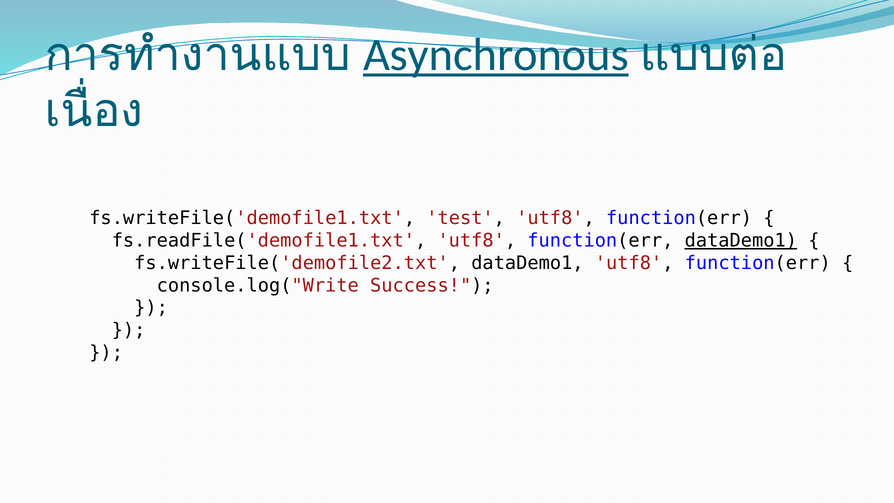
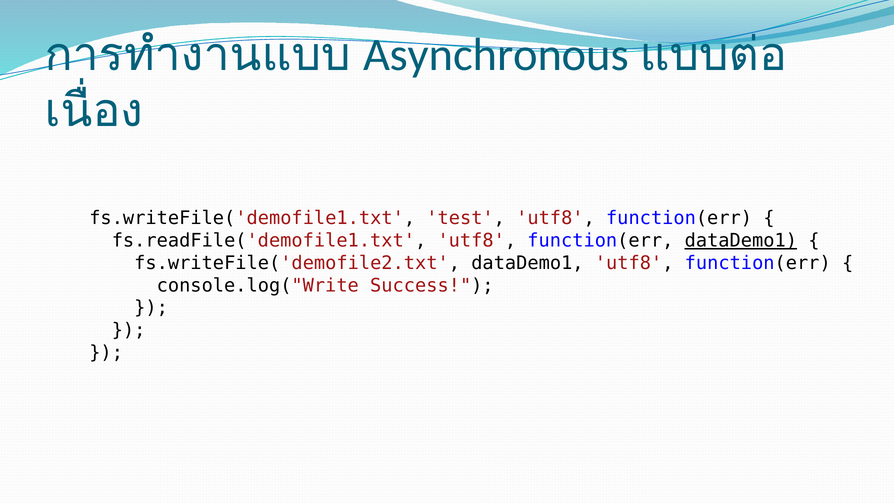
Asynchronous underline: present -> none (496, 55)
